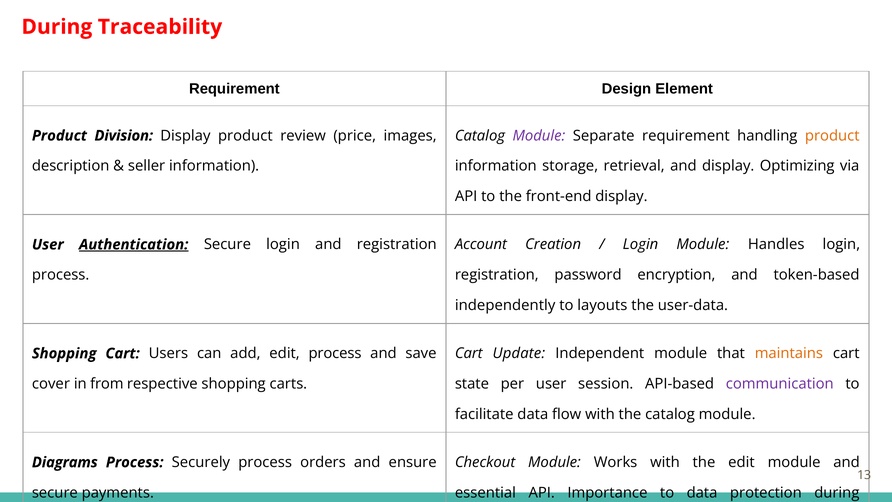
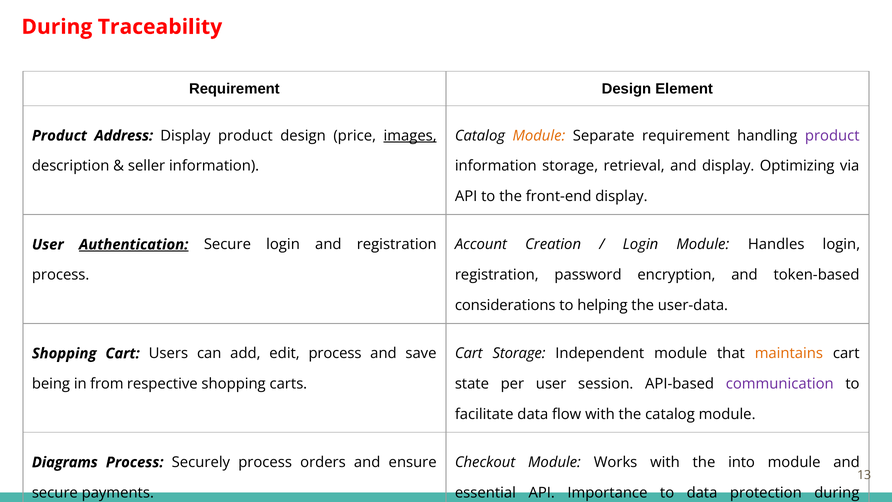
Division: Division -> Address (124, 136)
product review: review -> design (303, 136)
images underline: none -> present (410, 136)
Module colour: purple -> orange (539, 136)
product colour: orange -> purple (832, 136)
independently: independently -> considerations (505, 305)
layouts: layouts -> helping (602, 305)
Cart Update: Update -> Storage (519, 353)
cover: cover -> being (51, 384)
the edit: edit -> into (742, 462)
